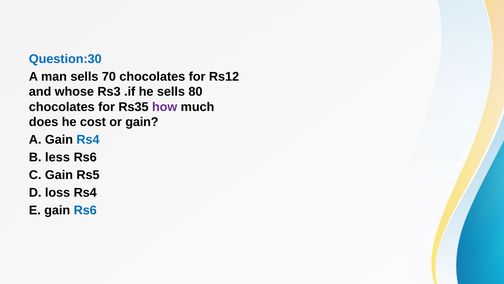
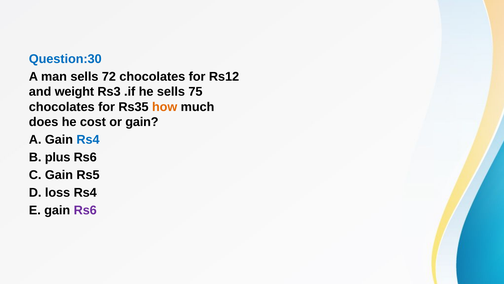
70: 70 -> 72 (109, 76)
whose: whose -> weight (74, 92)
80: 80 -> 75 (195, 92)
how colour: purple -> orange (165, 107)
less: less -> plus (58, 157)
Rs6 colour: blue -> purple (85, 210)
